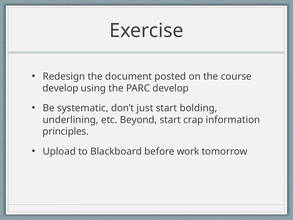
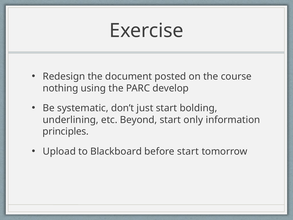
develop: develop -> nothing (61, 88)
crap: crap -> only (193, 120)
before work: work -> start (188, 151)
